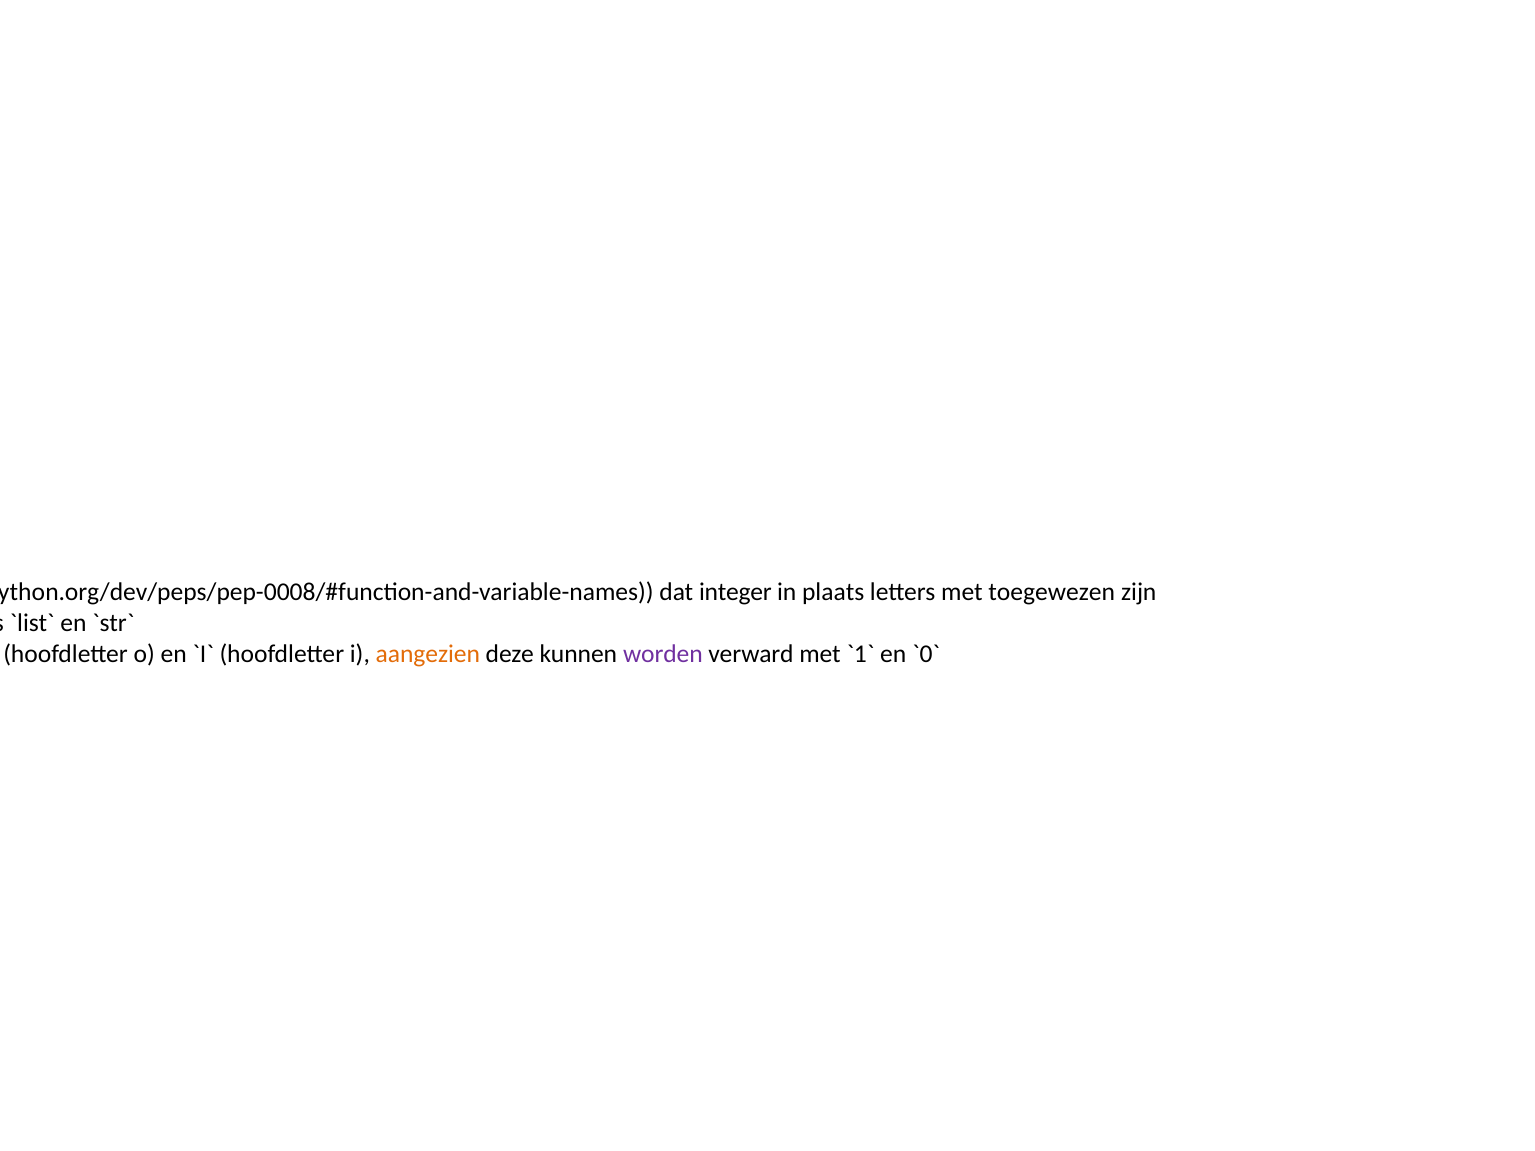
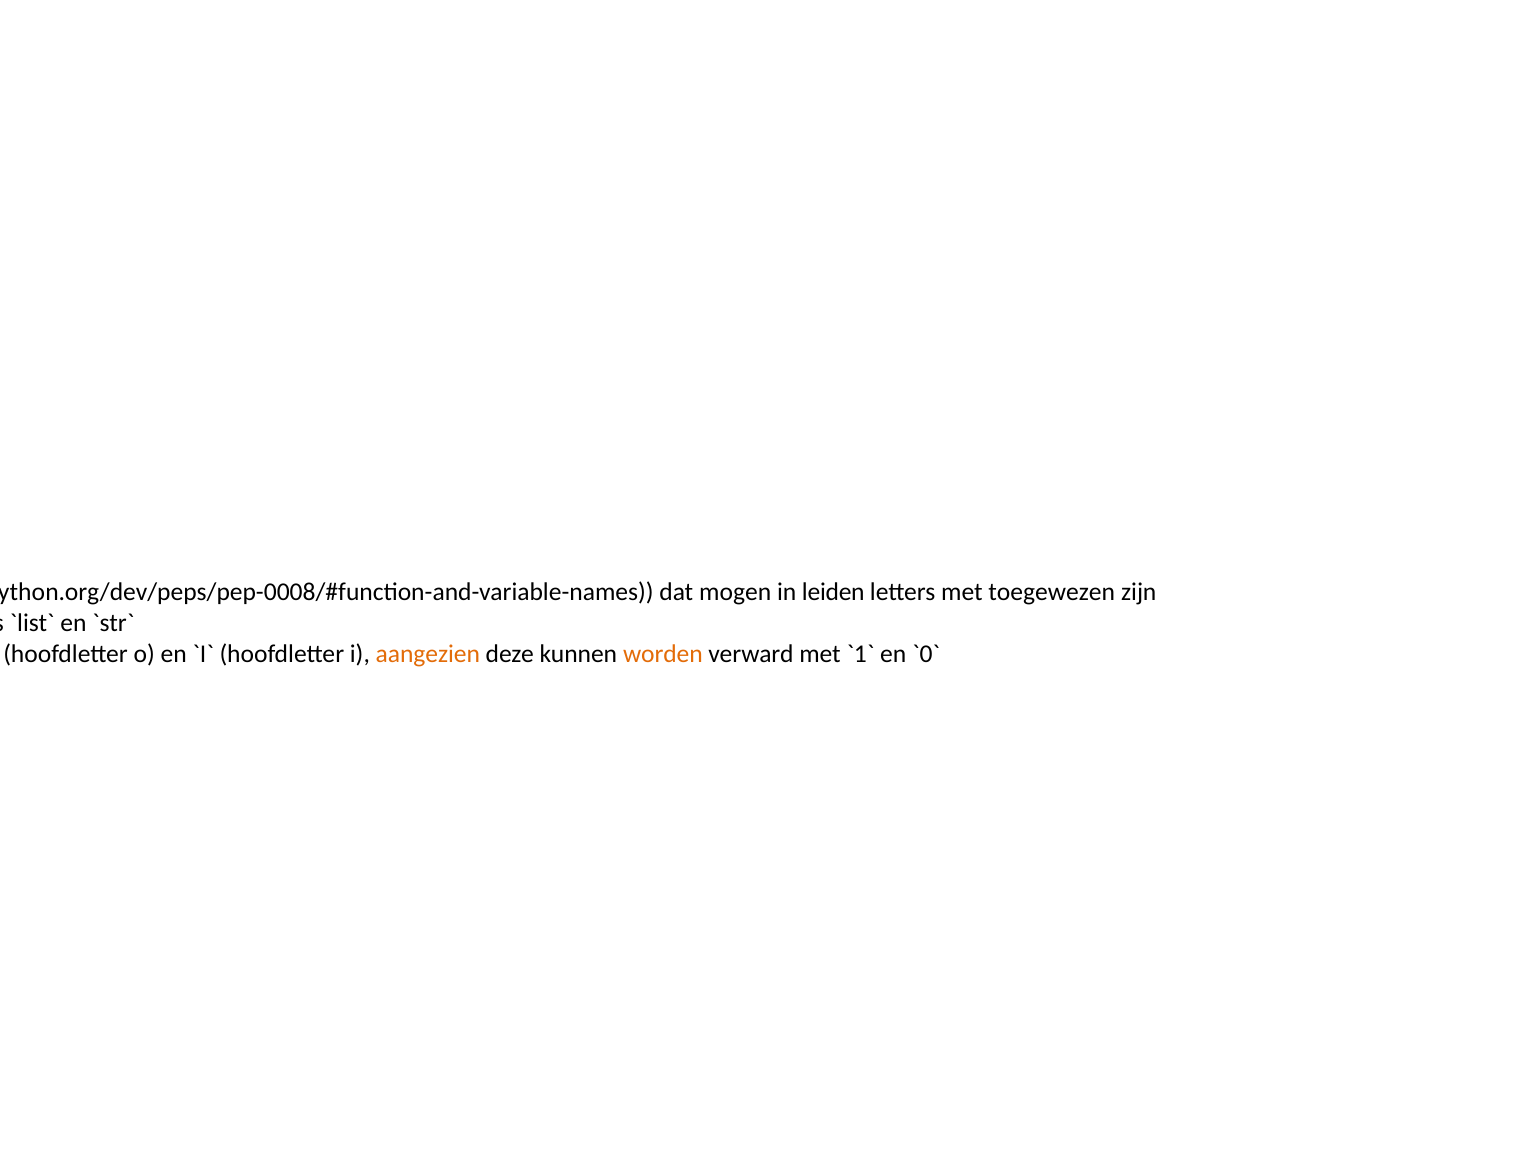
dat integer: integer -> mogen (735, 593)
plaats: plaats -> leiden (833, 593)
worden colour: purple -> orange (663, 654)
